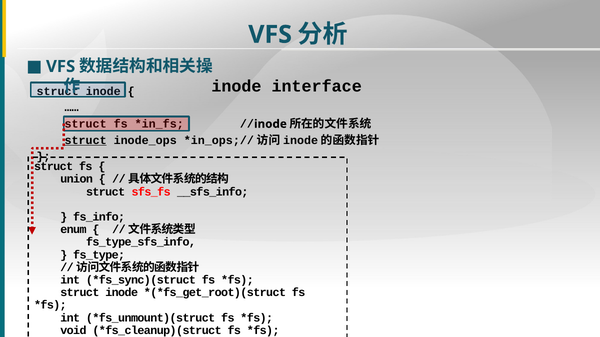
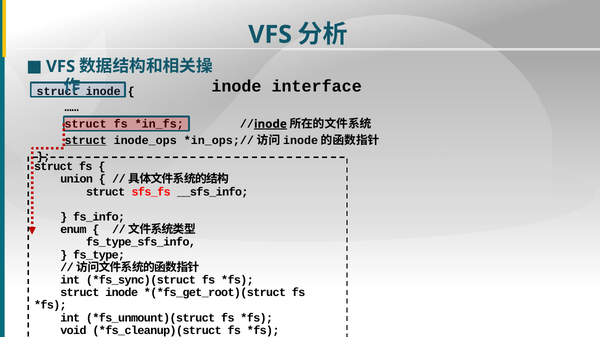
inode underline: none -> present (270, 124)
